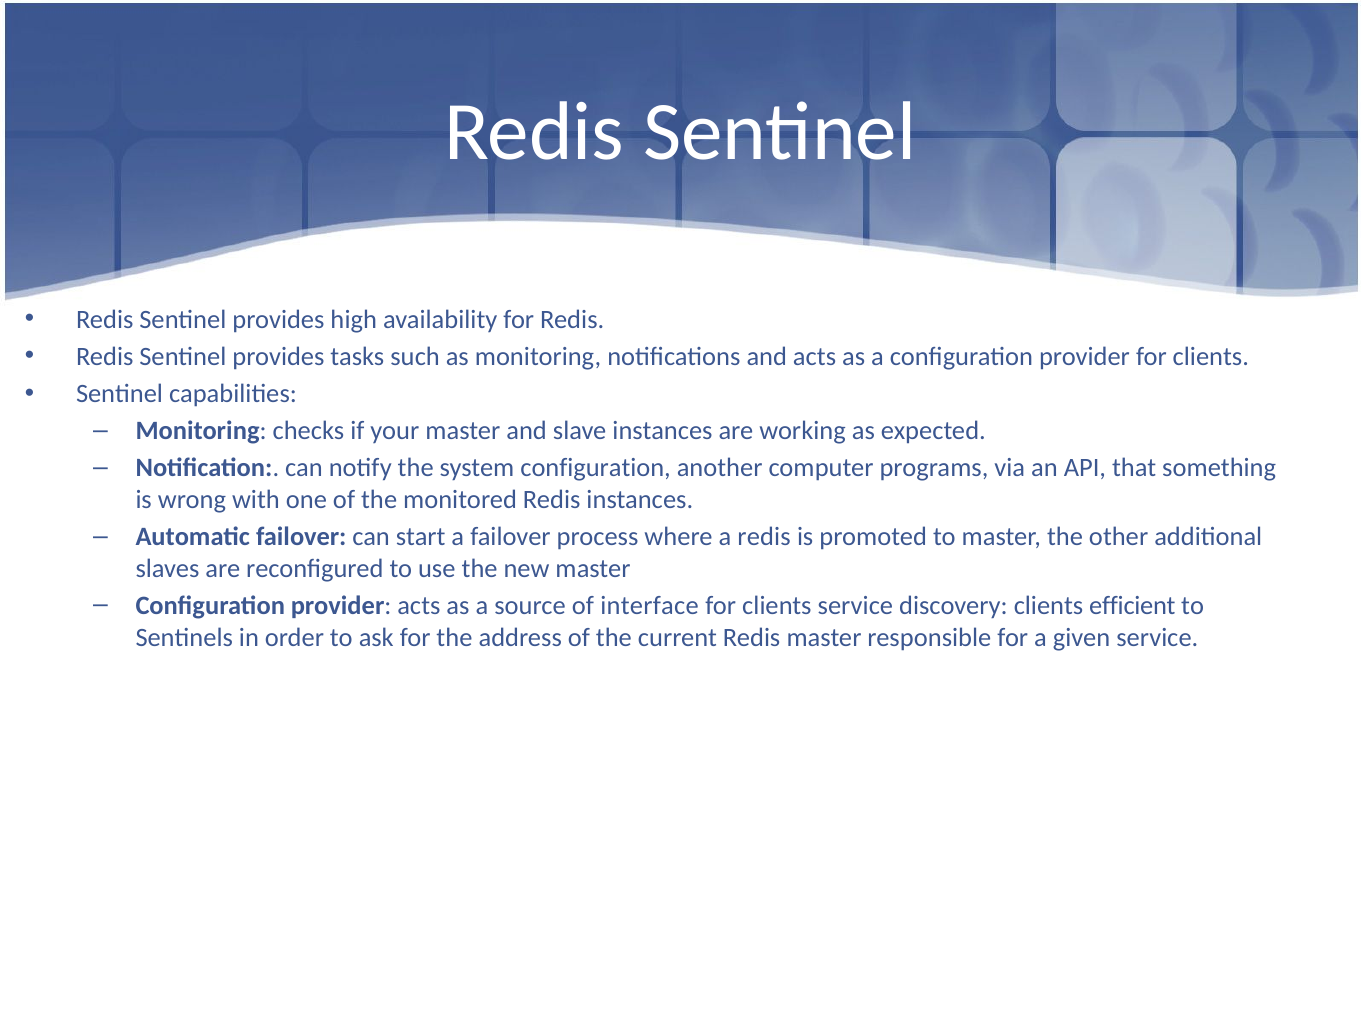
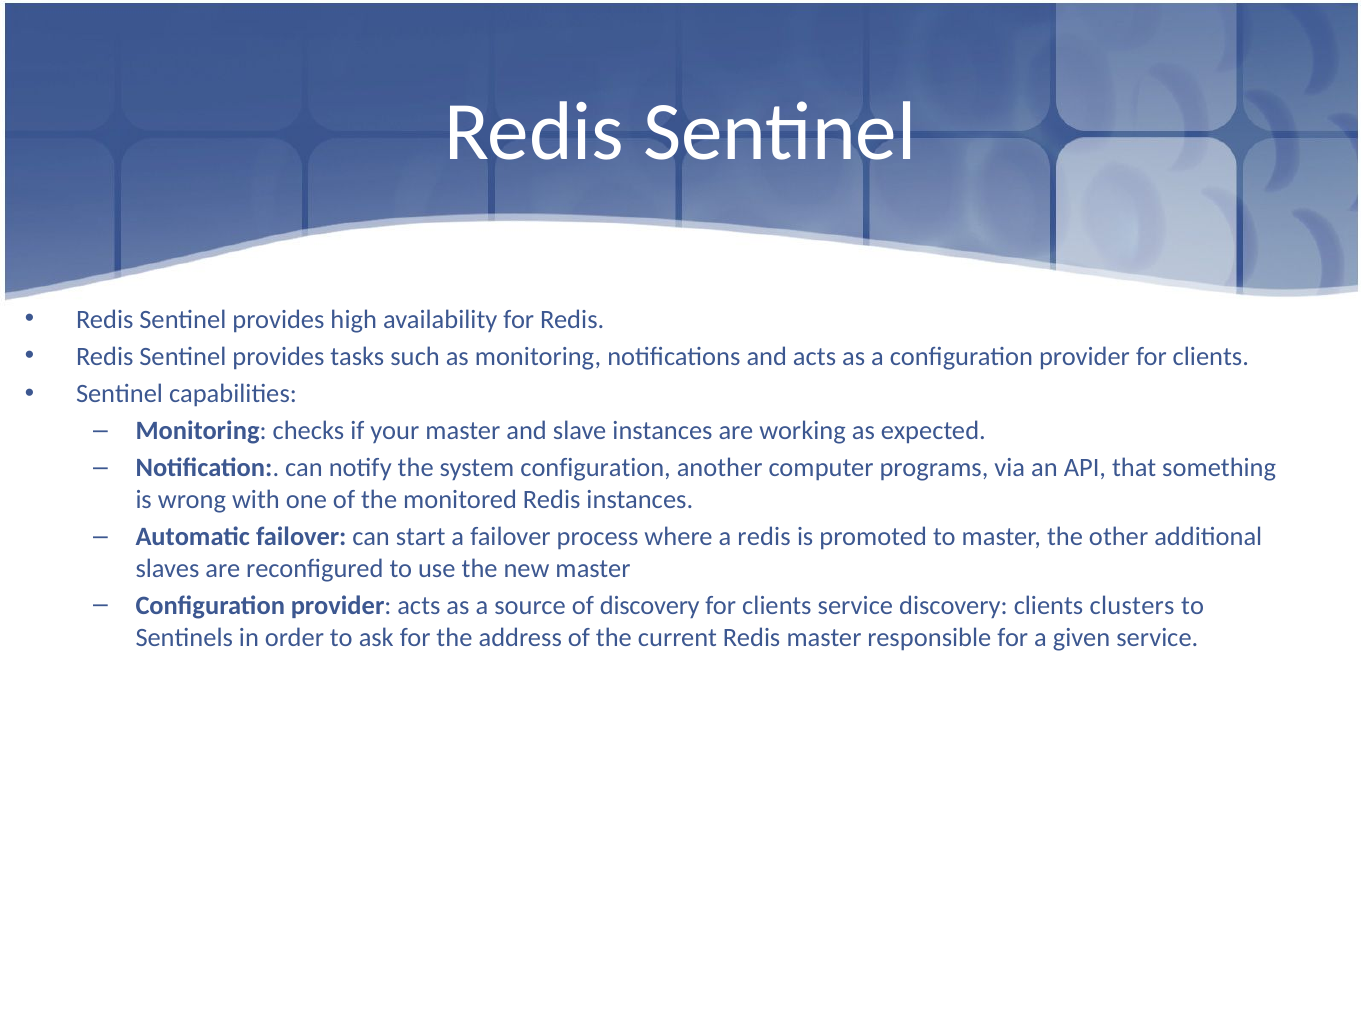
of interface: interface -> discovery (650, 605)
efficient: efficient -> clusters (1132, 605)
